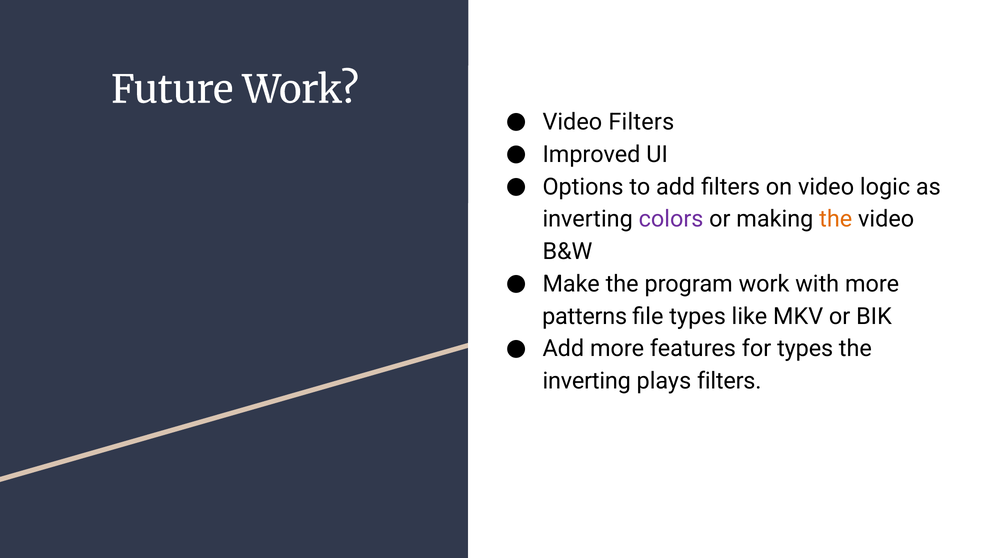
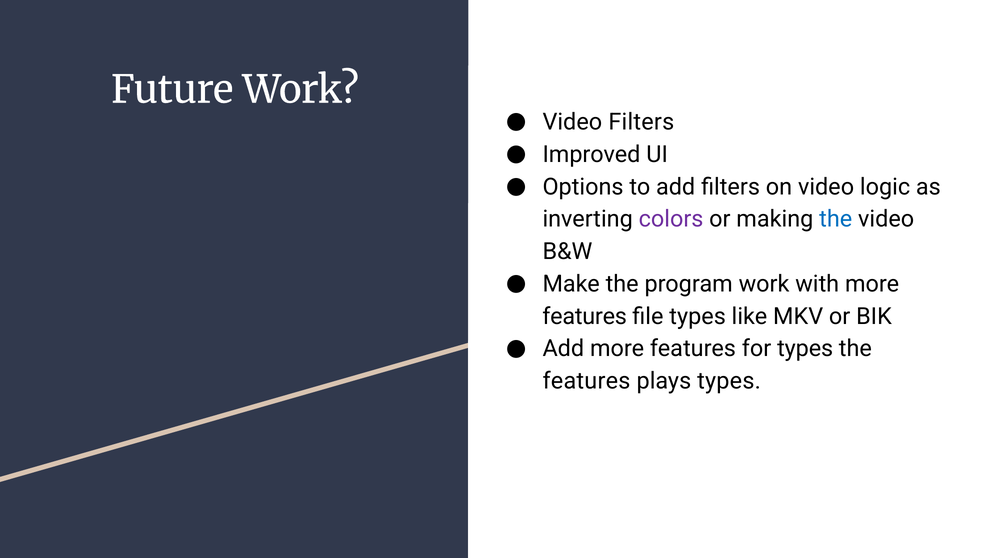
the colour: orange -> blue (836, 219)
patterns: patterns -> features (585, 316)
inverting: inverting -> features (586, 381)
plays filters: filters -> types (729, 381)
